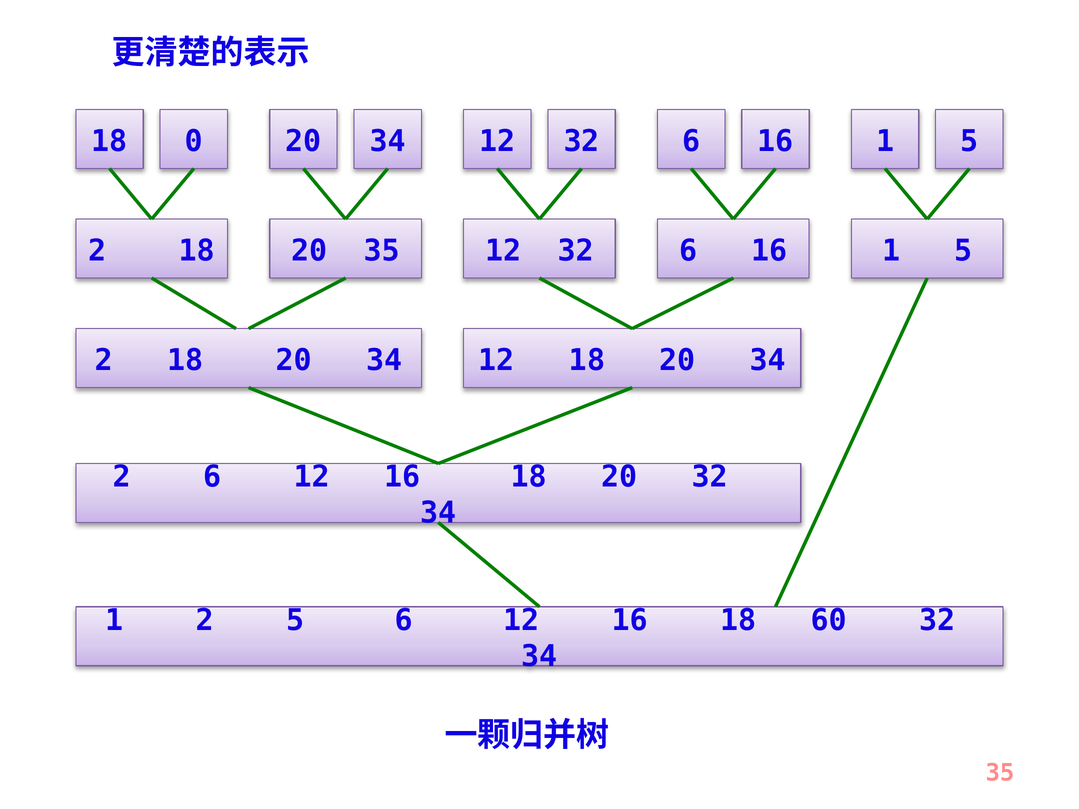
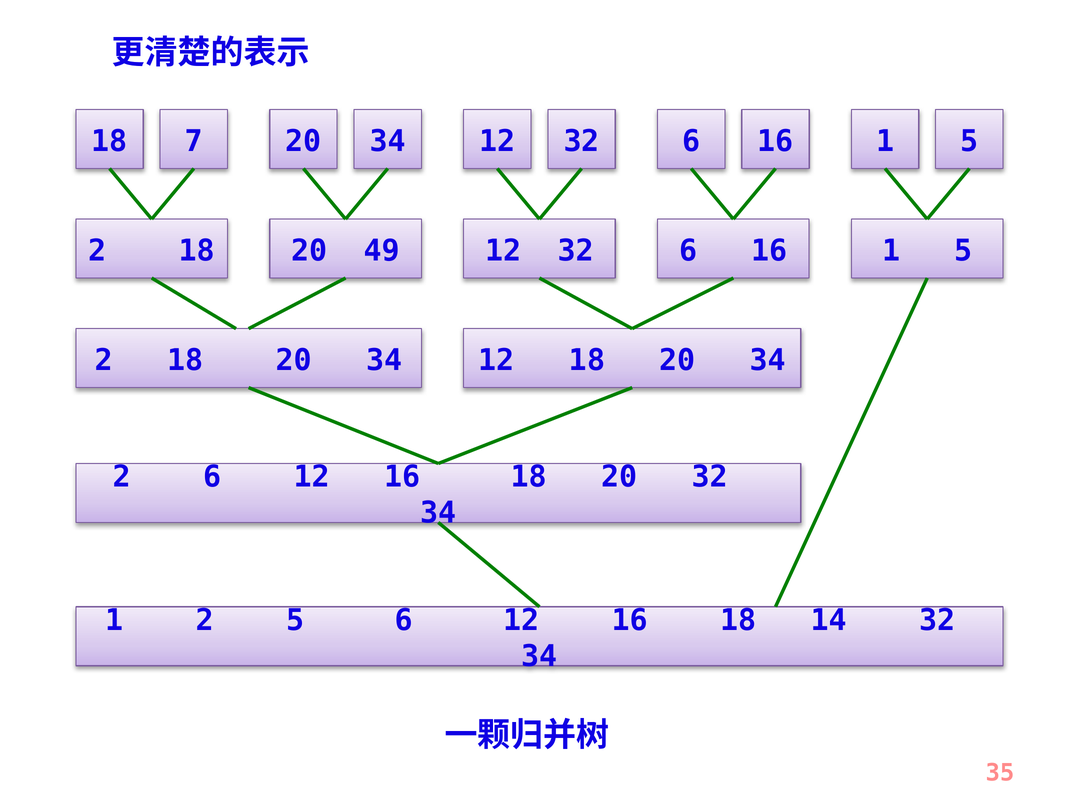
0: 0 -> 7 (194, 141)
20 35: 35 -> 49 (382, 251)
60: 60 -> 14 (829, 621)
